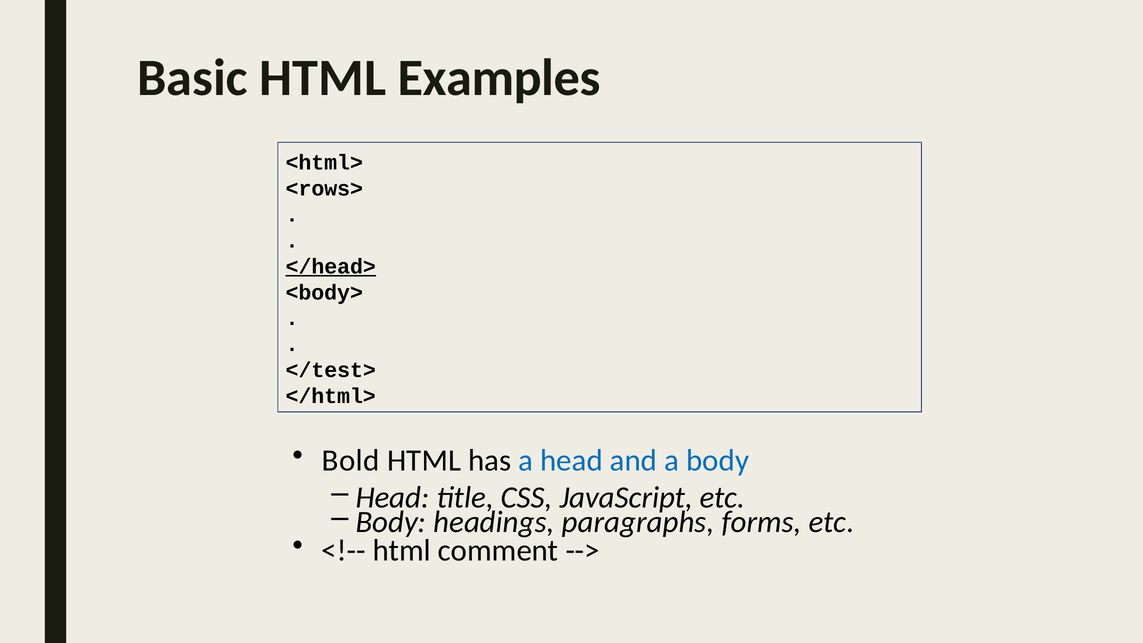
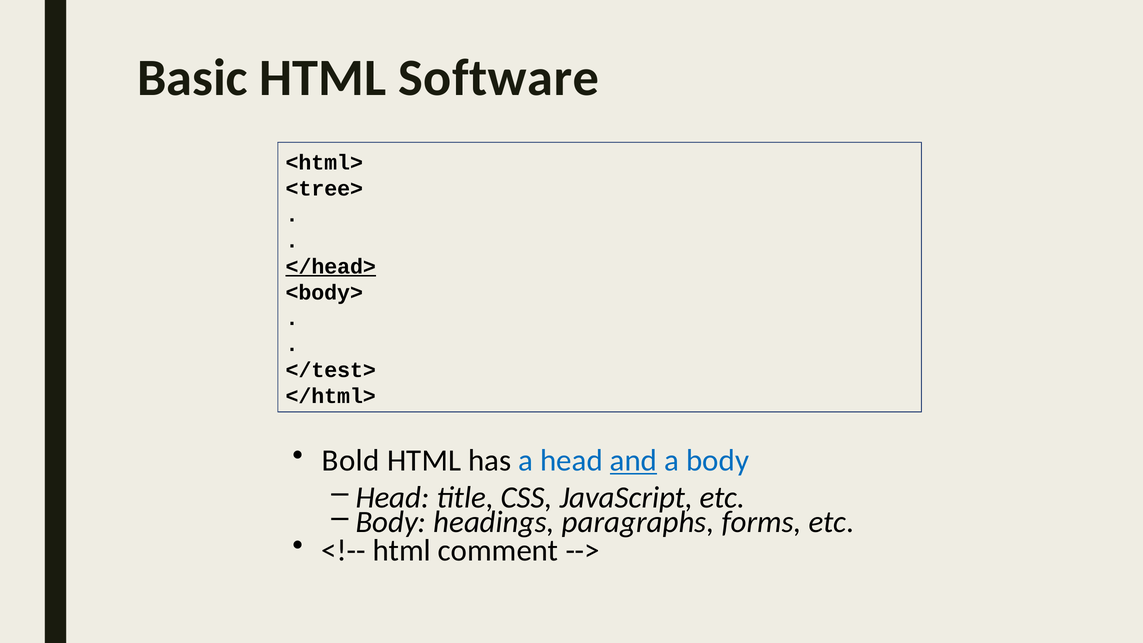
Examples: Examples -> Software (499, 78)
<rows>: <rows> -> <tree> (324, 189)
and underline: none -> present (634, 460)
